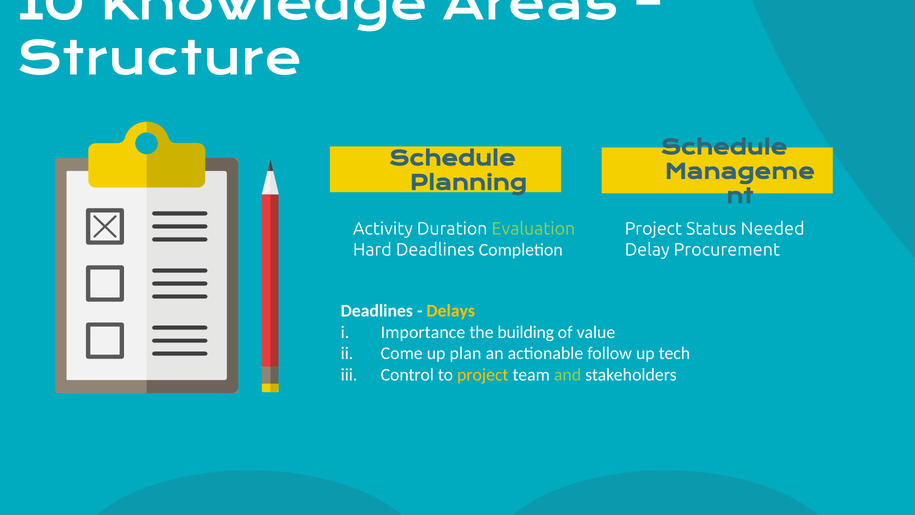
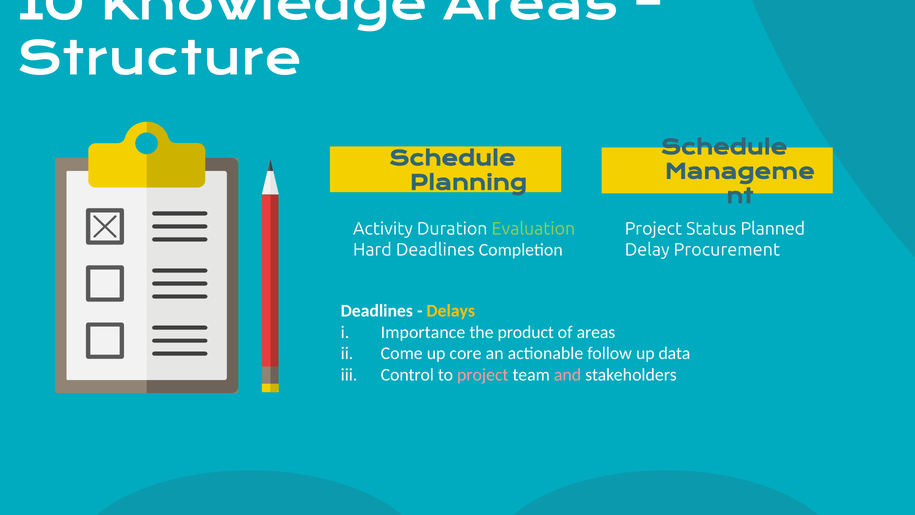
Needed: Needed -> Planned (773, 229)
building: building -> product (526, 332)
of value: value -> areas (596, 332)
plan: plan -> core (466, 353)
tech: tech -> data (674, 353)
project colour: yellow -> pink (483, 375)
and colour: light green -> pink (568, 375)
